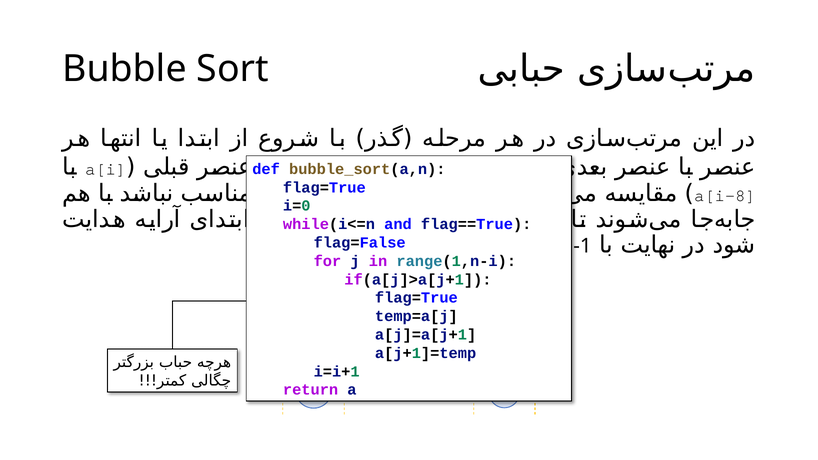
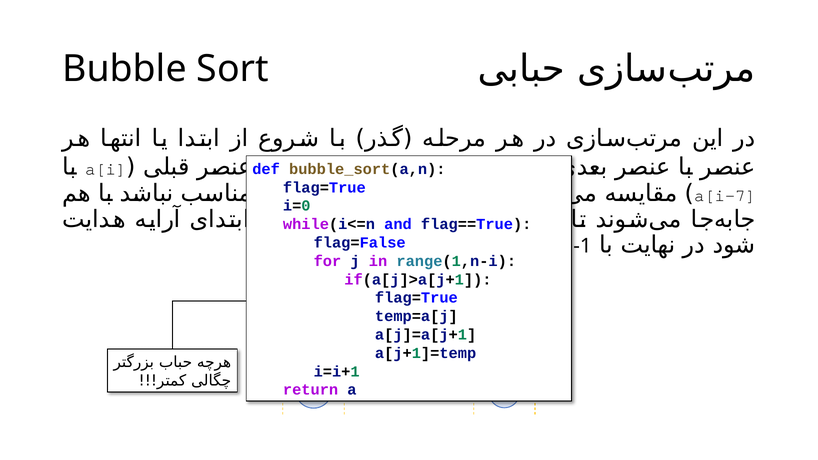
a[i-8: a[i-8 -> a[i-7 (725, 196)
